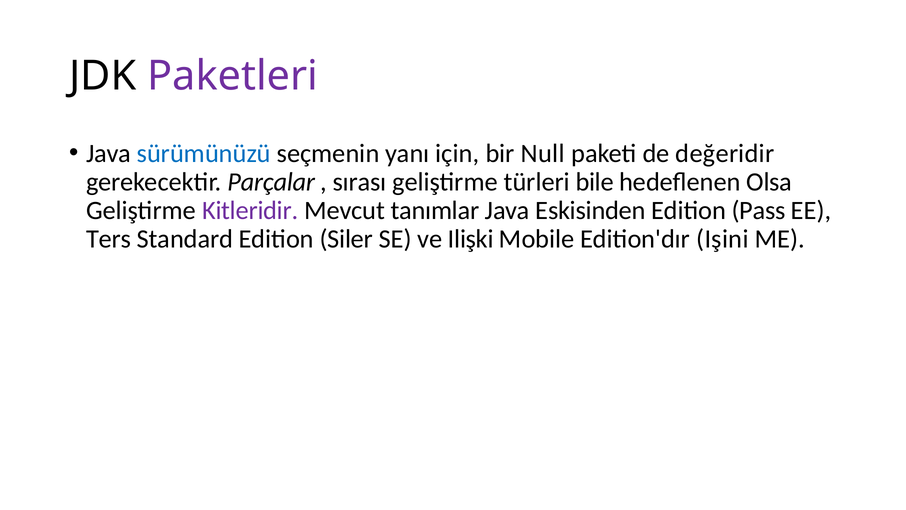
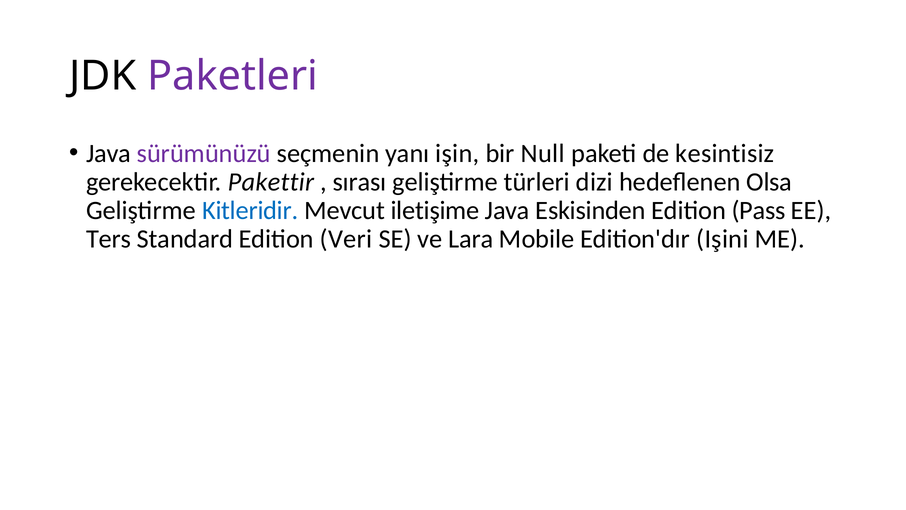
sürümünüzü colour: blue -> purple (204, 153)
için: için -> işin (457, 153)
değeridir: değeridir -> kesintisiz (725, 153)
Parçalar: Parçalar -> Pakettir (271, 182)
bile: bile -> dizi (594, 182)
Kitleridir colour: purple -> blue (250, 210)
tanımlar: tanımlar -> iletişime (435, 210)
Siler: Siler -> Veri (346, 239)
Ilişki: Ilişki -> Lara (471, 239)
